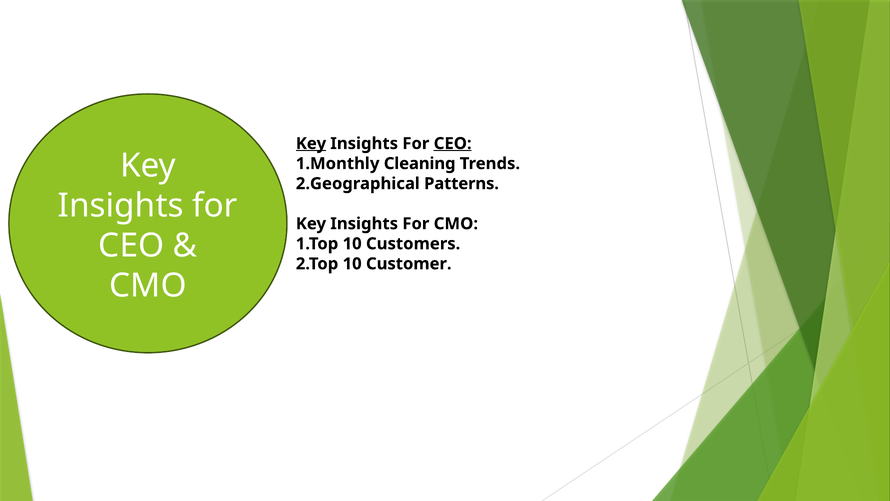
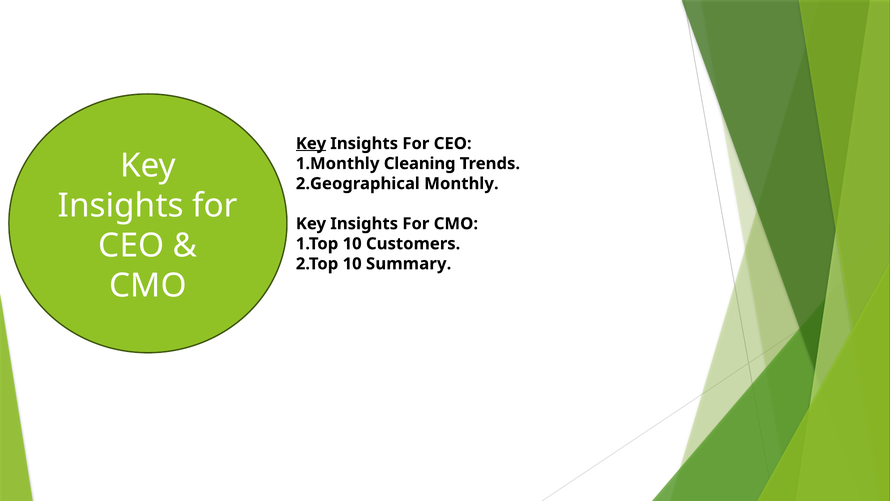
CEO underline: present -> none (453, 143)
Patterns: Patterns -> Monthly (461, 183)
Customer: Customer -> Summary (409, 264)
